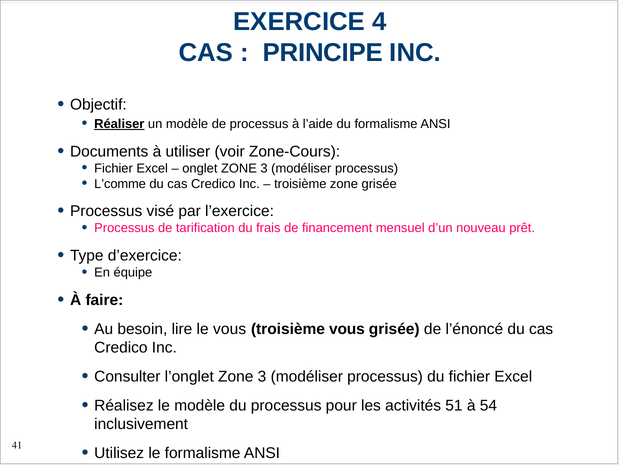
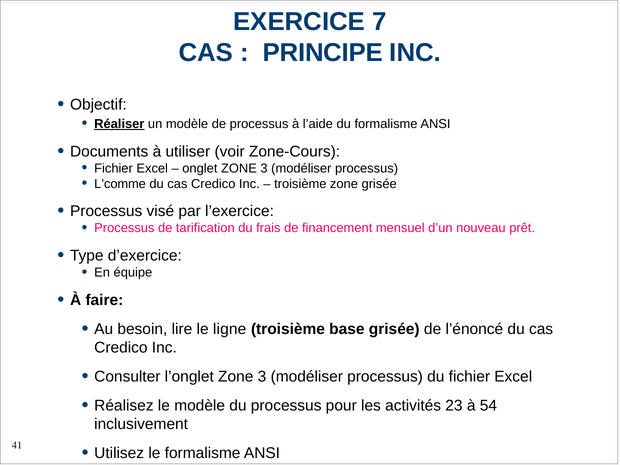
4: 4 -> 7 (379, 22)
le vous: vous -> ligne (230, 329)
troisième vous: vous -> base (347, 329)
51: 51 -> 23 (454, 406)
